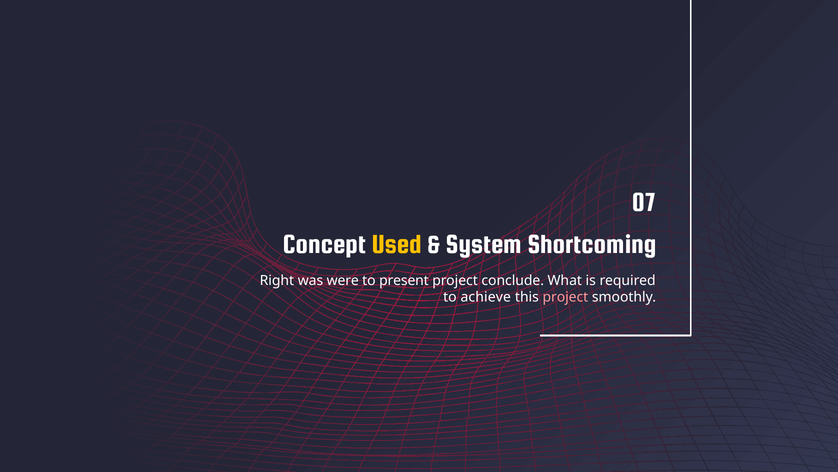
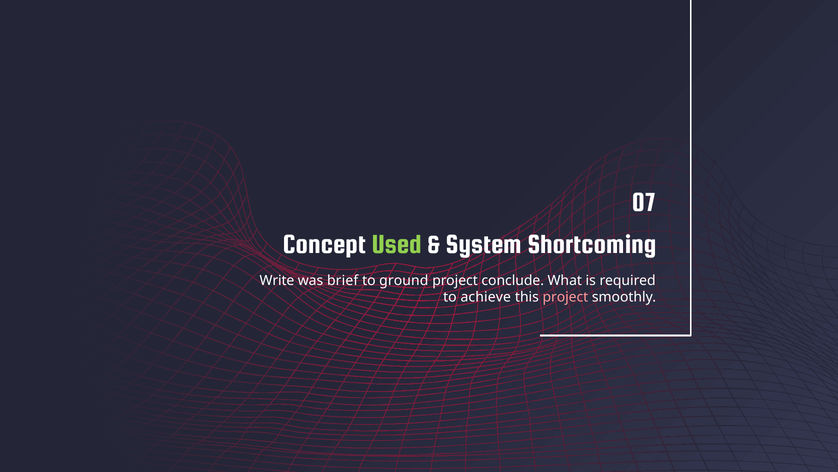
Used colour: yellow -> light green (397, 244)
Right: Right -> Write (277, 280)
were: were -> brief (343, 280)
present: present -> ground (404, 280)
